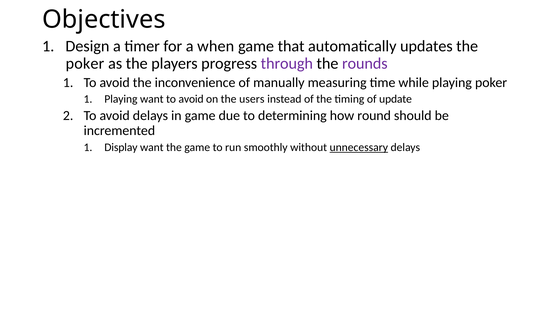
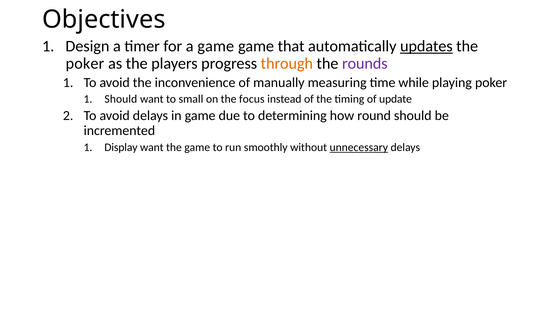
a when: when -> game (216, 46)
updates underline: none -> present (426, 46)
through colour: purple -> orange (287, 64)
Playing: Playing -> Should (121, 99)
want to avoid: avoid -> small (191, 99)
users: users -> focus (252, 99)
